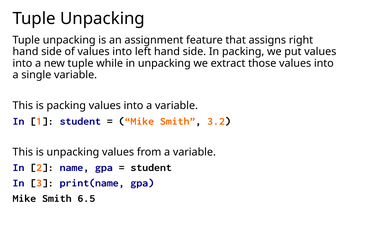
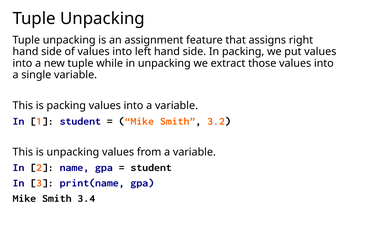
6.5: 6.5 -> 3.4 (86, 198)
